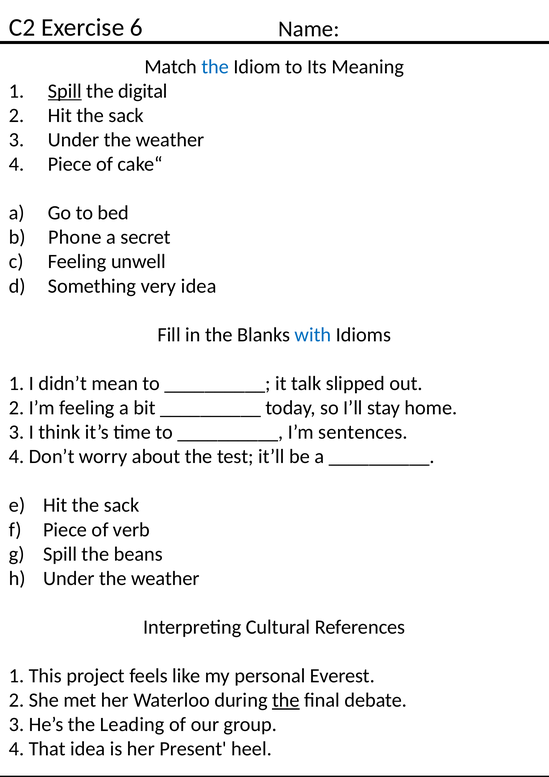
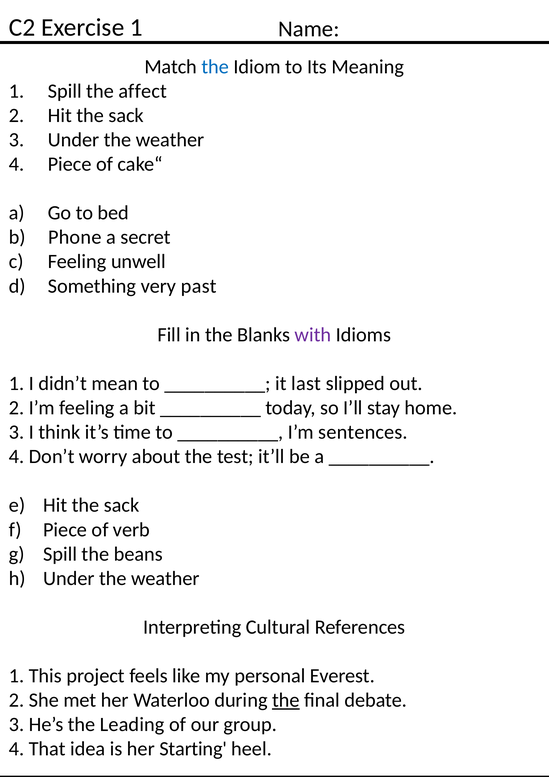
Exercise 6: 6 -> 1 (136, 27)
Spill underline: present -> none (65, 91)
digital: digital -> affect (143, 91)
very idea: idea -> past (199, 286)
with colour: blue -> purple (313, 335)
talk: talk -> last (306, 384)
Present: Present -> Starting (193, 750)
